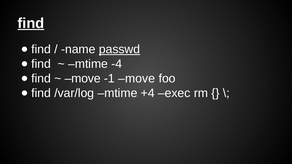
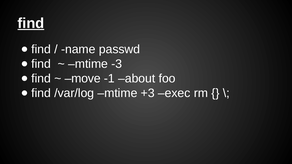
passwd underline: present -> none (119, 49)
-4: -4 -> -3 (117, 64)
-1 move: move -> about (137, 79)
+4: +4 -> +3 (148, 93)
